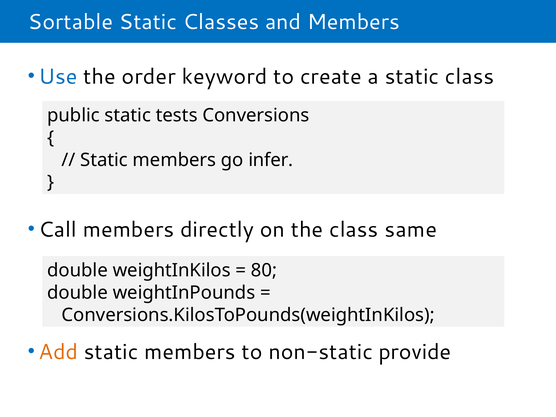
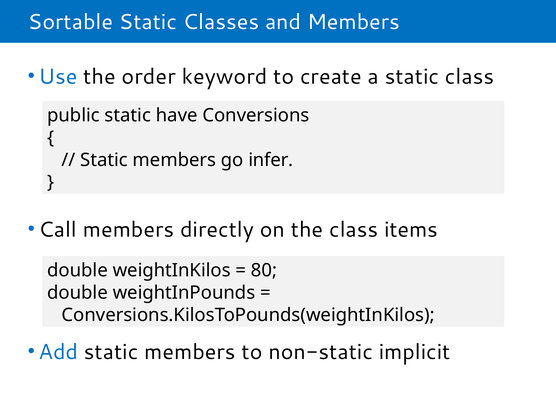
tests: tests -> have (177, 115)
same: same -> items (411, 230)
Add colour: orange -> blue (58, 352)
provide: provide -> implicit (415, 352)
